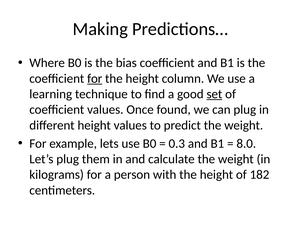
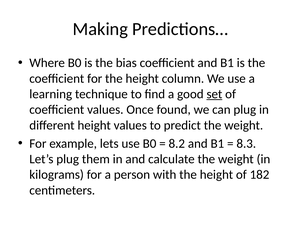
for underline: present -> none (95, 78)
0.3: 0.3 -> 8.2 (177, 143)
8.0: 8.0 -> 8.3 (246, 143)
